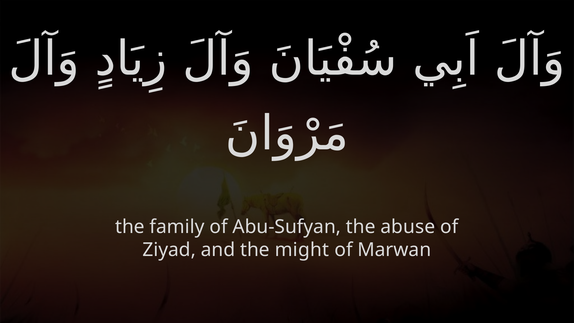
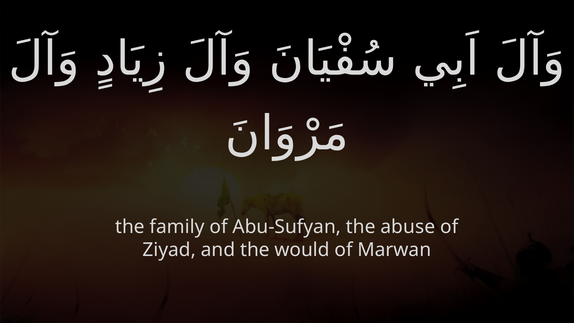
might: might -> would (302, 250)
